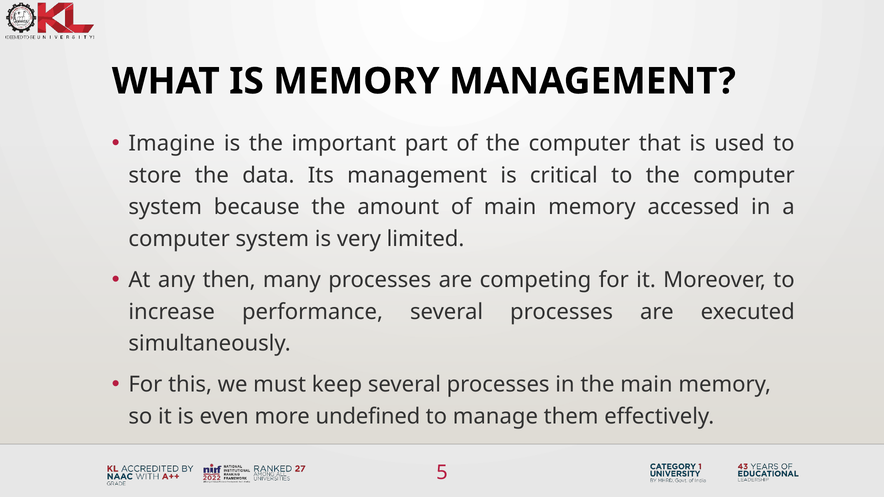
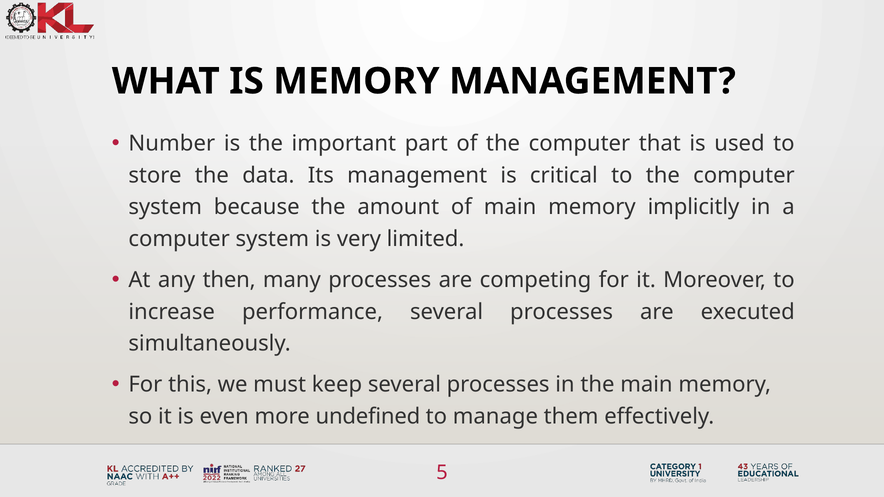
Imagine: Imagine -> Number (172, 144)
accessed: accessed -> implicitly (693, 207)
